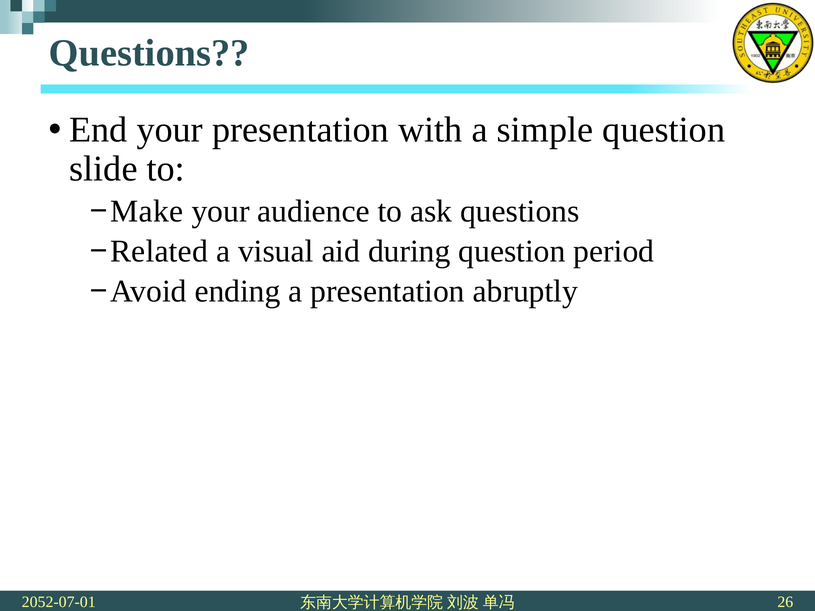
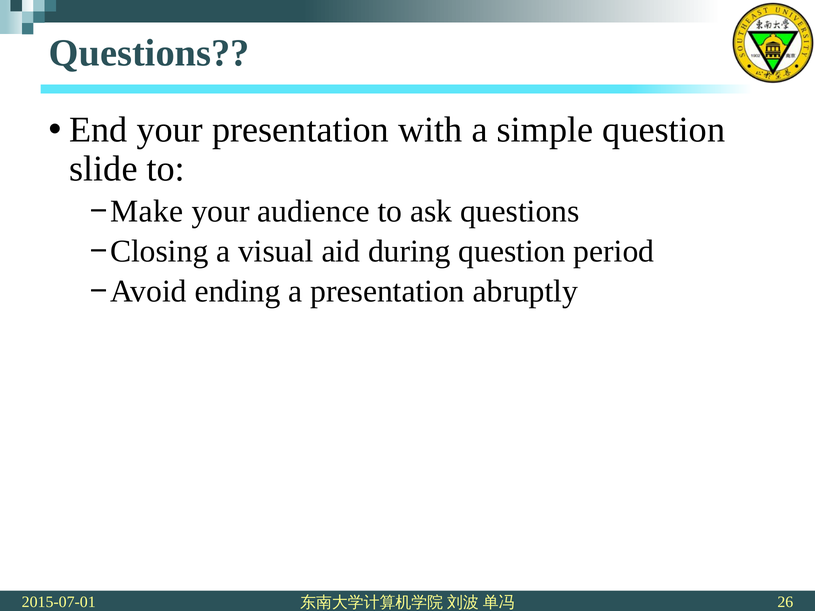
Related: Related -> Closing (159, 251)
2052-07-01: 2052-07-01 -> 2015-07-01 (59, 602)
